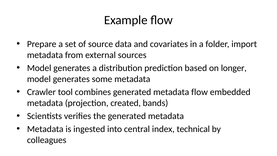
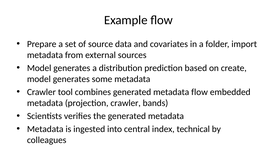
longer: longer -> create (234, 68)
projection created: created -> crawler (126, 103)
